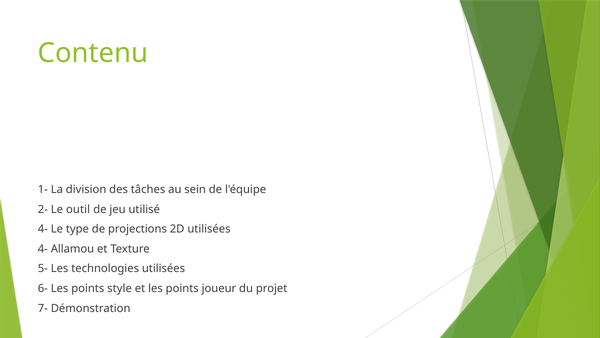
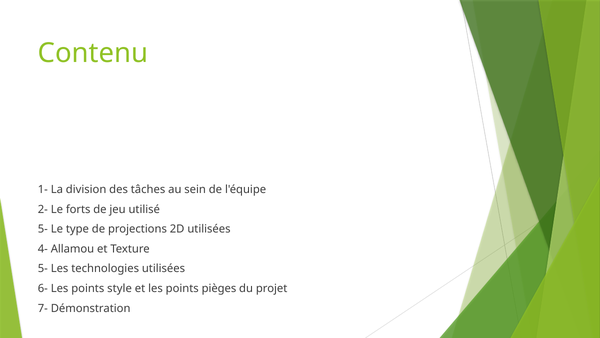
outil: outil -> forts (78, 209)
4-: 4- -> 5- (43, 229)
joueur: joueur -> pièges (219, 288)
